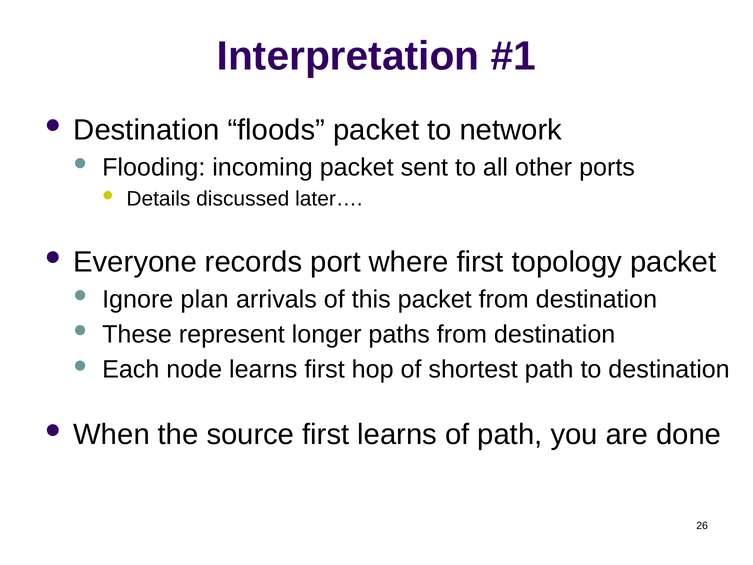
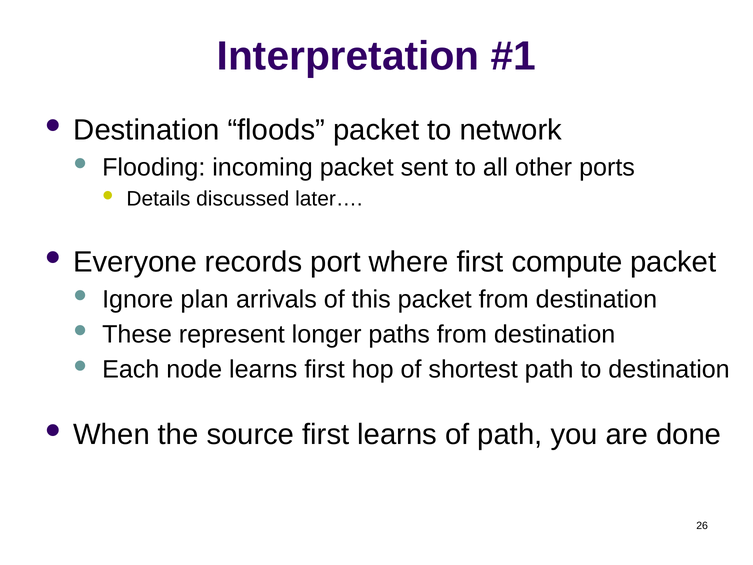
topology: topology -> compute (567, 262)
